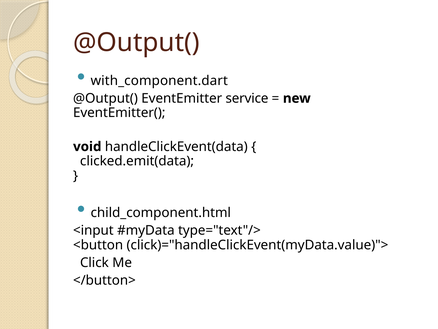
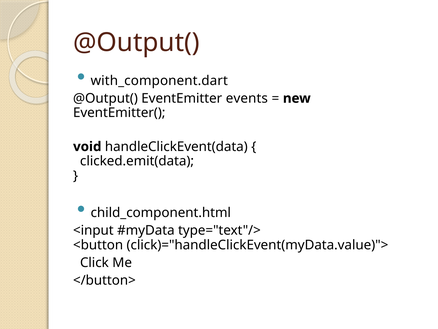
service: service -> events (247, 98)
